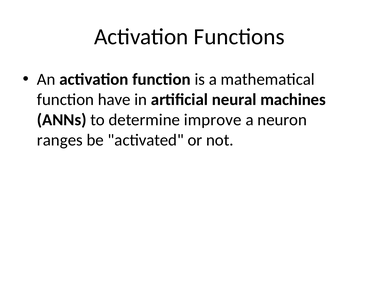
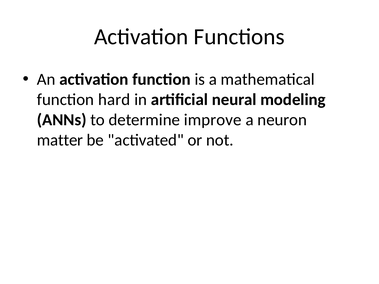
have: have -> hard (114, 100)
machines: machines -> modeling (293, 100)
ranges: ranges -> matter (60, 140)
